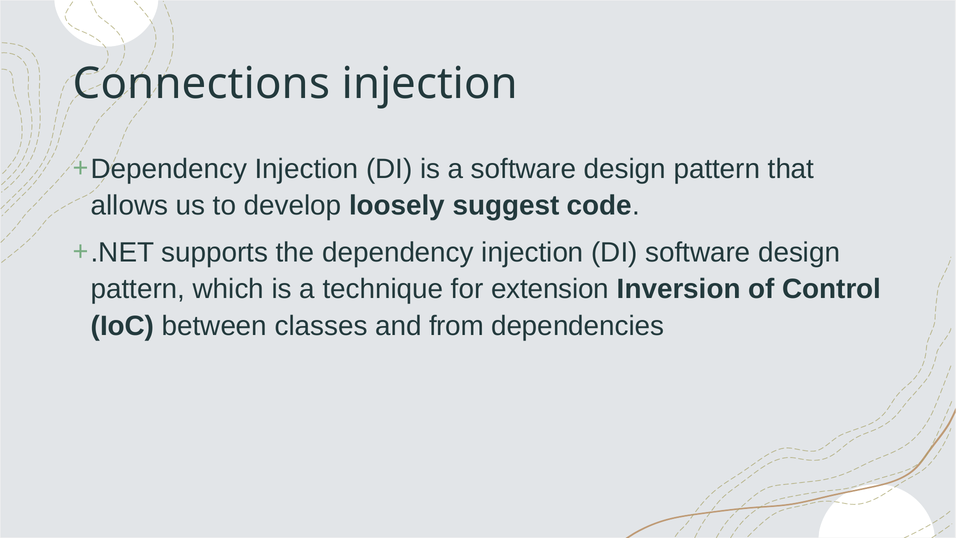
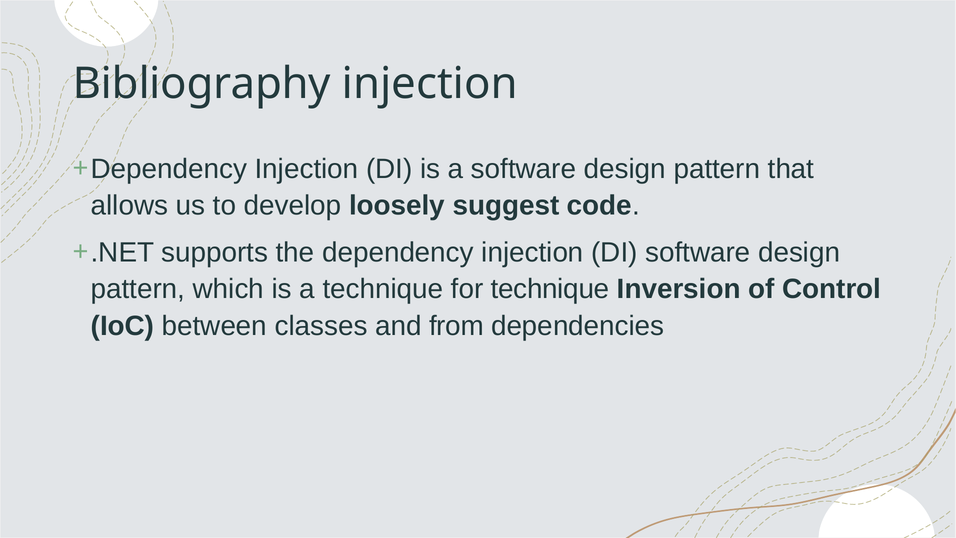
Connections: Connections -> Bibliography (202, 84)
for extension: extension -> technique (550, 289)
